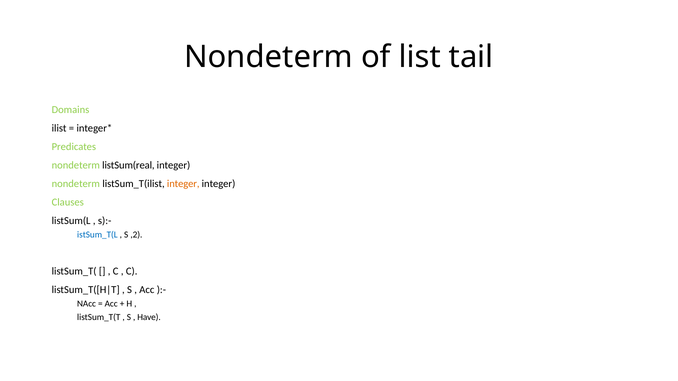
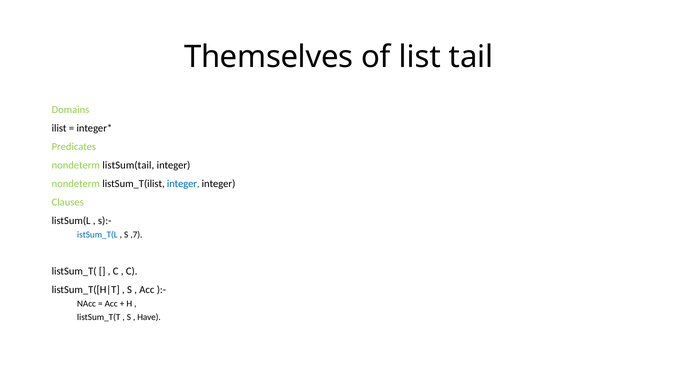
Nondeterm: Nondeterm -> Themselves (269, 57)
listSum(real: listSum(real -> listSum(tail (128, 165)
integer colour: orange -> blue (183, 184)
,2: ,2 -> ,7 (136, 235)
